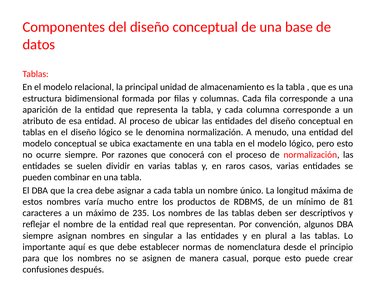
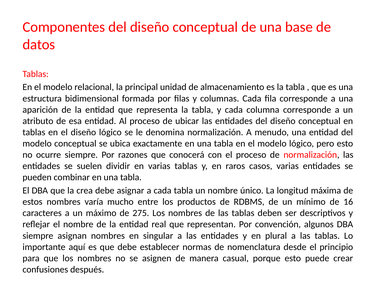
81: 81 -> 16 (348, 202)
235: 235 -> 275 (141, 213)
